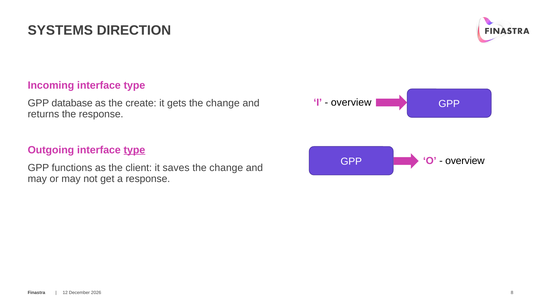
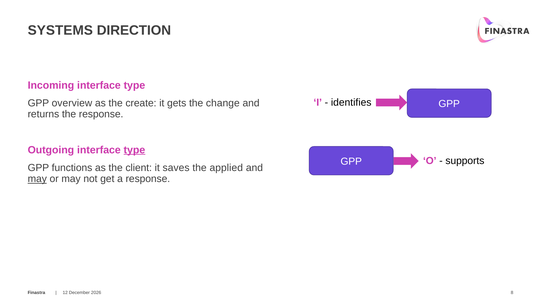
overview: overview -> identifies (351, 102)
database: database -> overview (72, 103)
overview: overview -> supports (465, 161)
change: change -> applied (226, 167)
may underline: none -> present (37, 178)
